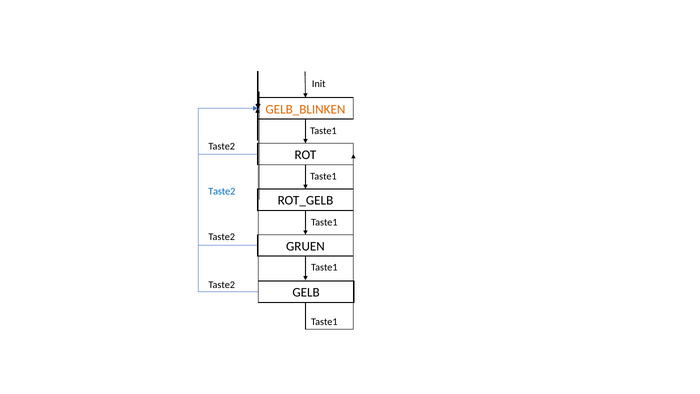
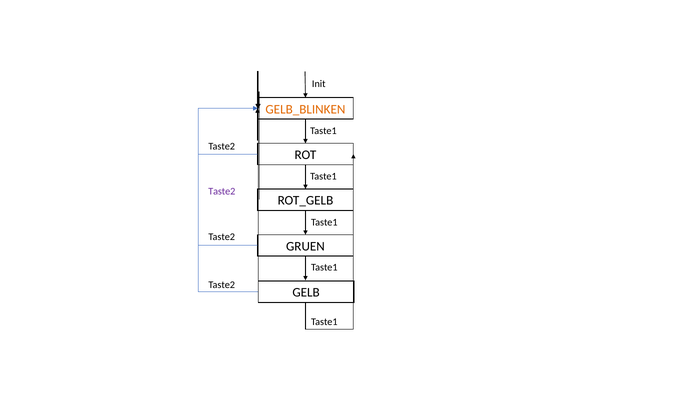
Taste2 colour: blue -> purple (222, 191)
